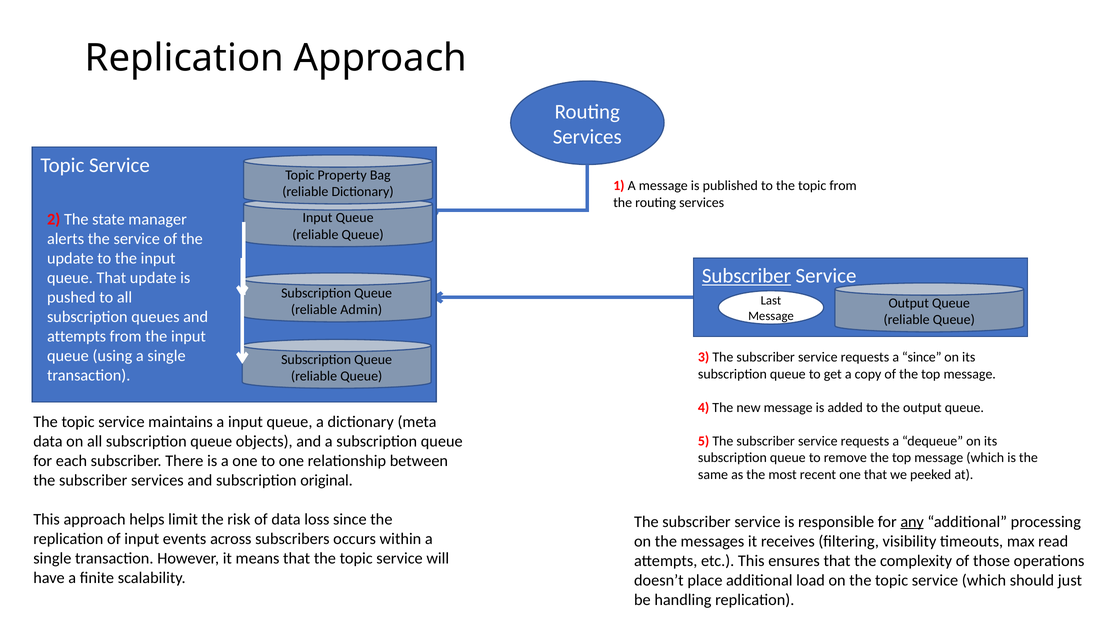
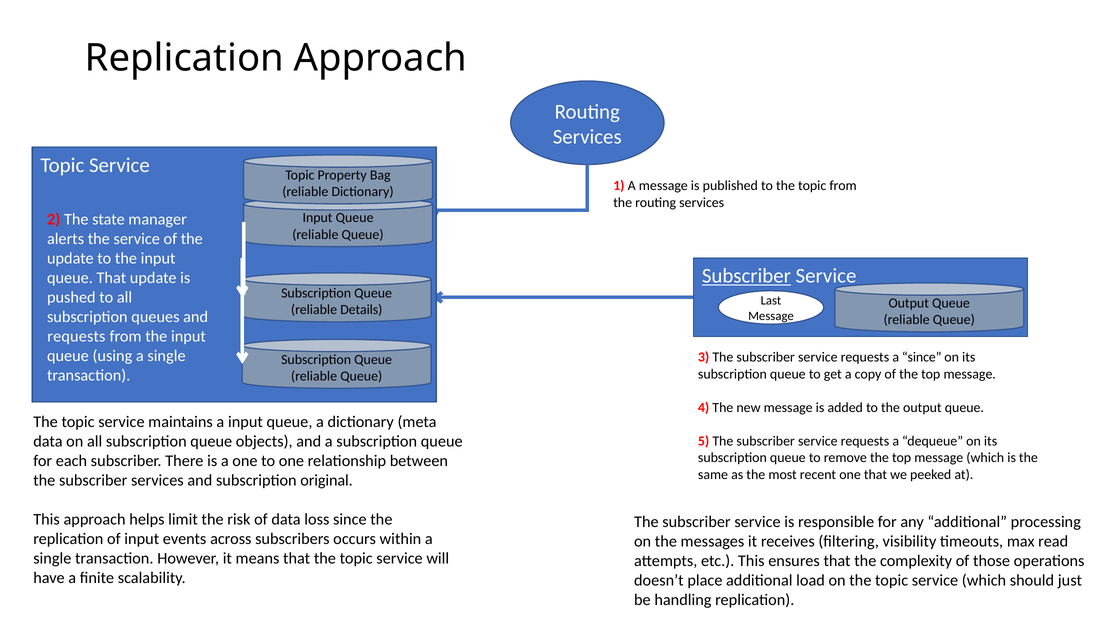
Admin: Admin -> Details (361, 310)
attempts: attempts -> requests (76, 336)
any underline: present -> none (912, 521)
